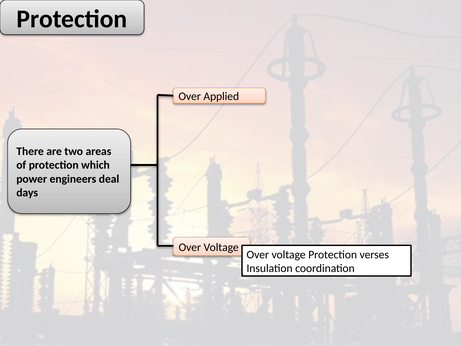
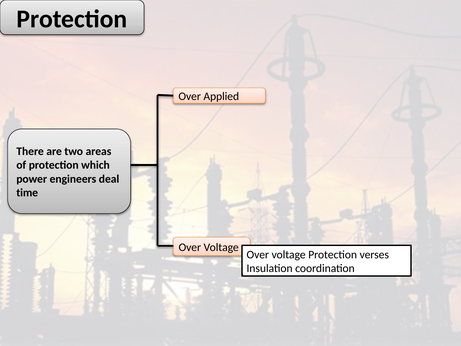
days: days -> time (27, 193)
